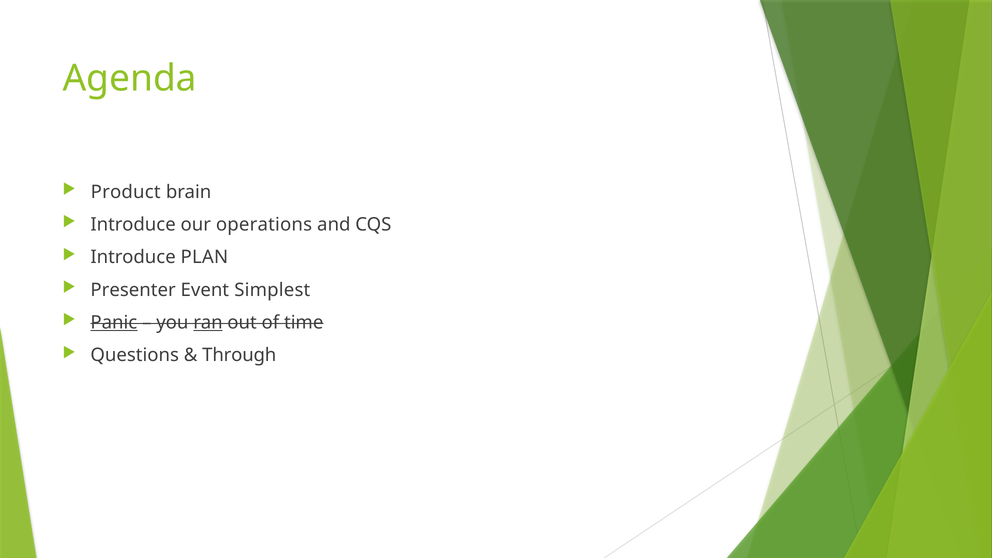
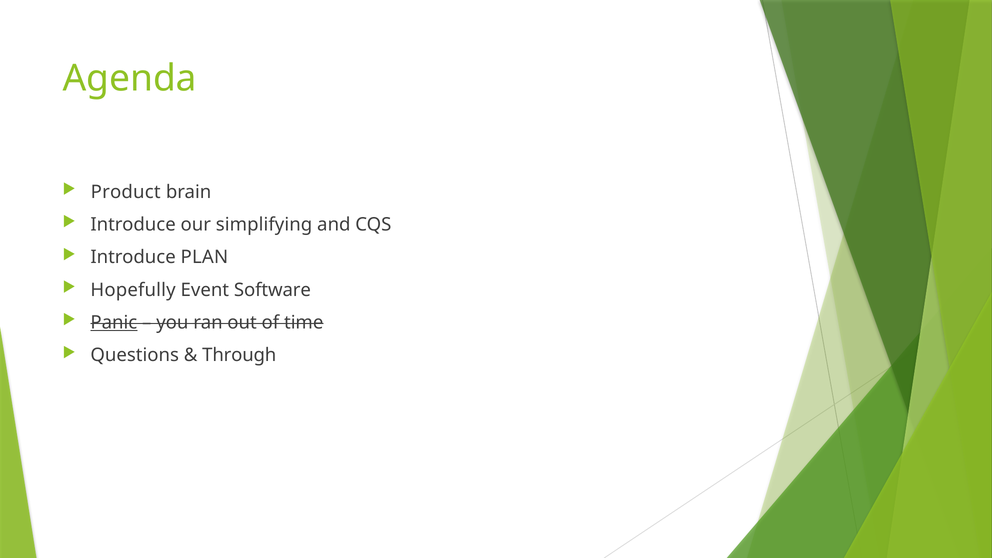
operations: operations -> simplifying (264, 225)
Presenter: Presenter -> Hopefully (133, 290)
Simplest: Simplest -> Software (272, 290)
ran underline: present -> none (208, 323)
